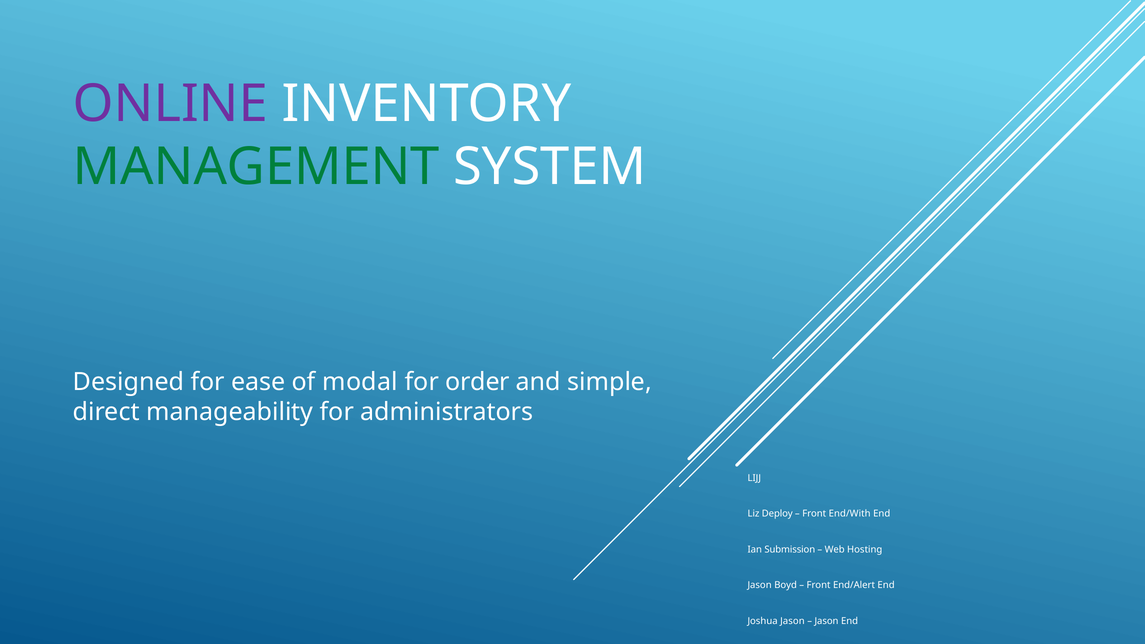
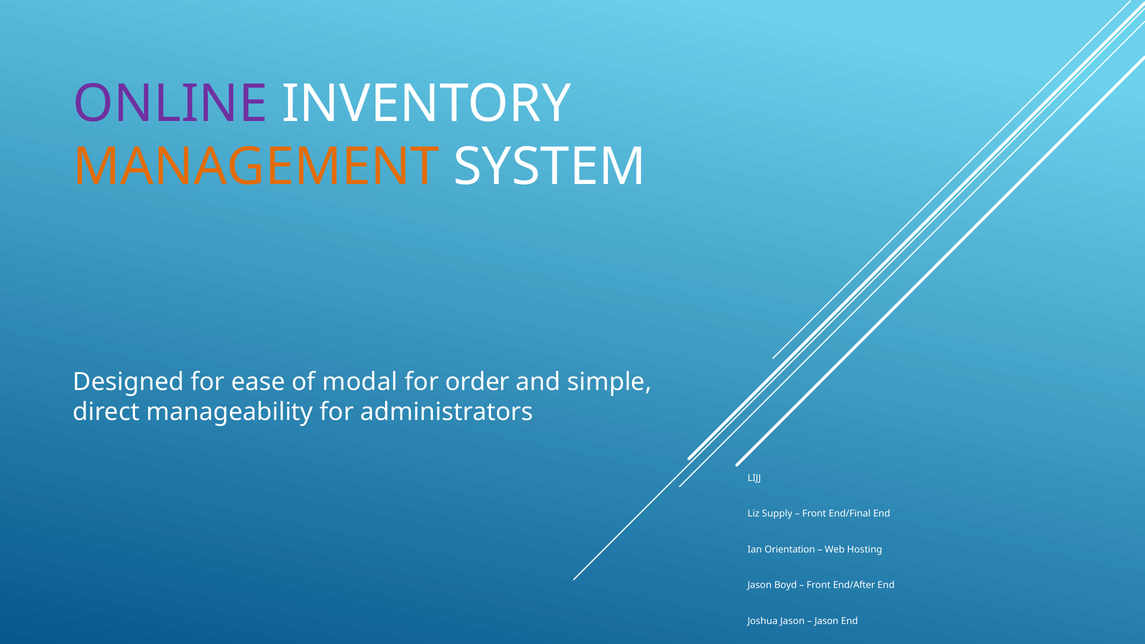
MANAGEMENT colour: green -> orange (256, 167)
Deploy: Deploy -> Supply (777, 514)
End/With: End/With -> End/Final (850, 514)
Submission: Submission -> Orientation (790, 550)
End/Alert: End/Alert -> End/After (854, 585)
